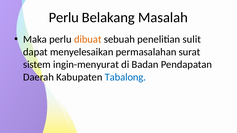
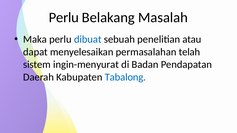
dibuat colour: orange -> blue (88, 39)
sulit: sulit -> atau (192, 39)
surat: surat -> telah (189, 52)
